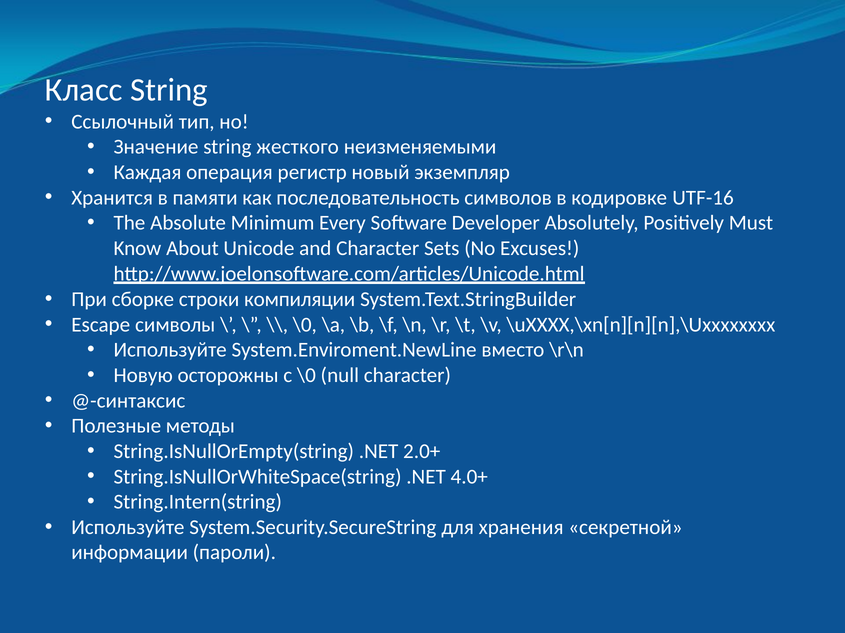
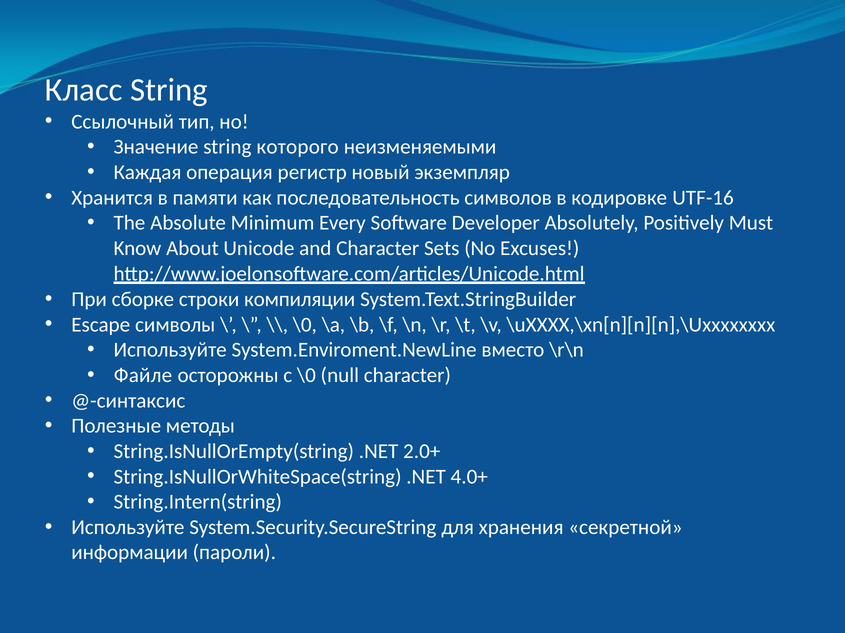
жесткого: жесткого -> которого (298, 147)
Новую: Новую -> Файле (143, 376)
